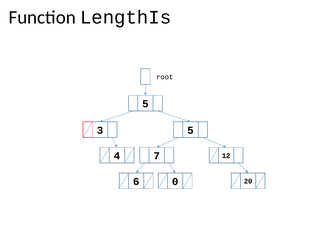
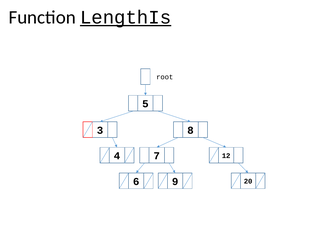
LengthIs underline: none -> present (126, 17)
3 5: 5 -> 8 (190, 130)
0: 0 -> 9 (175, 181)
